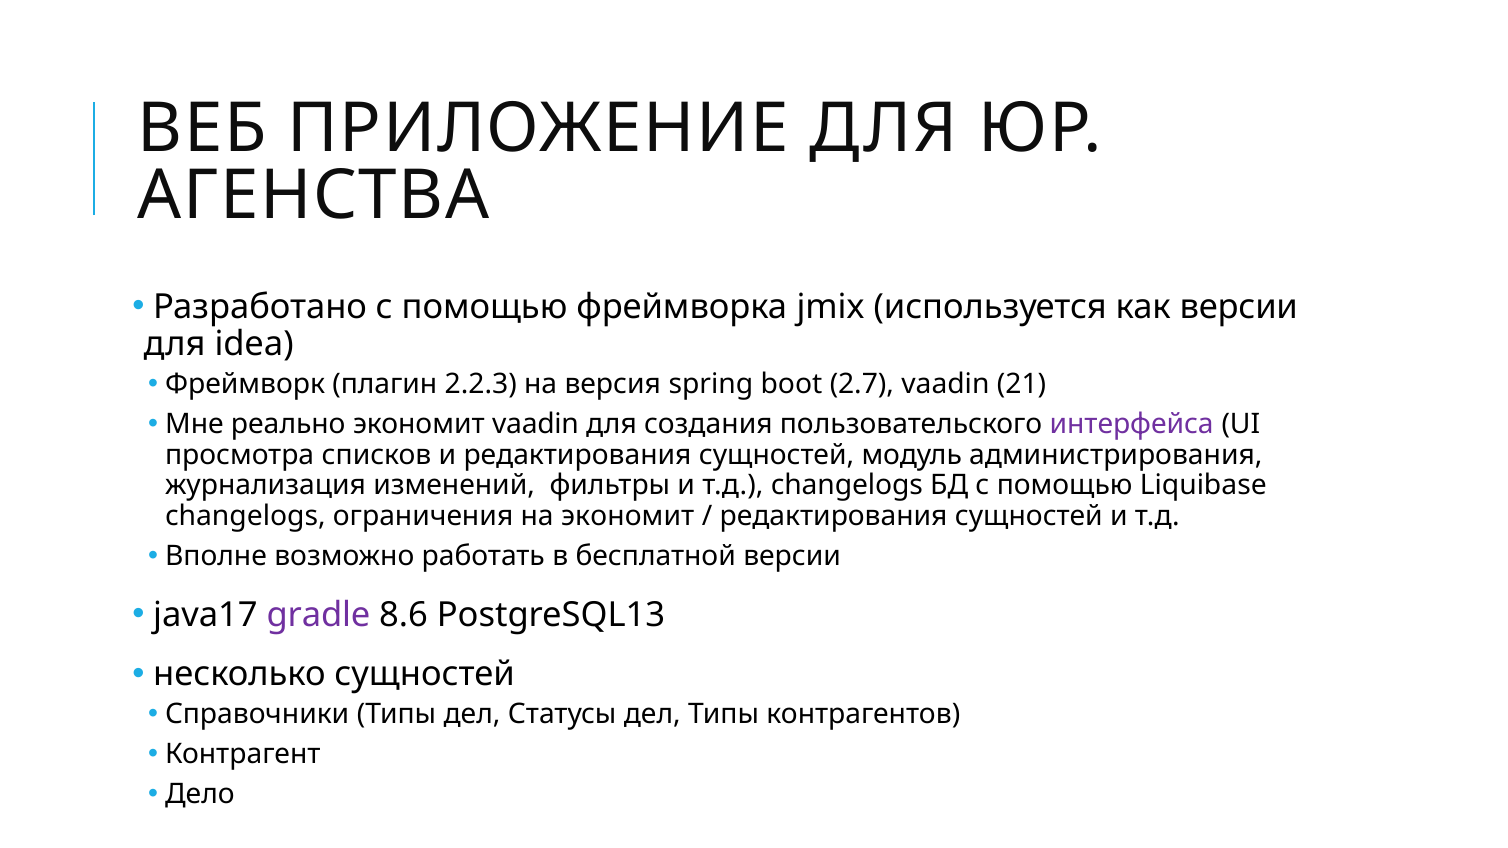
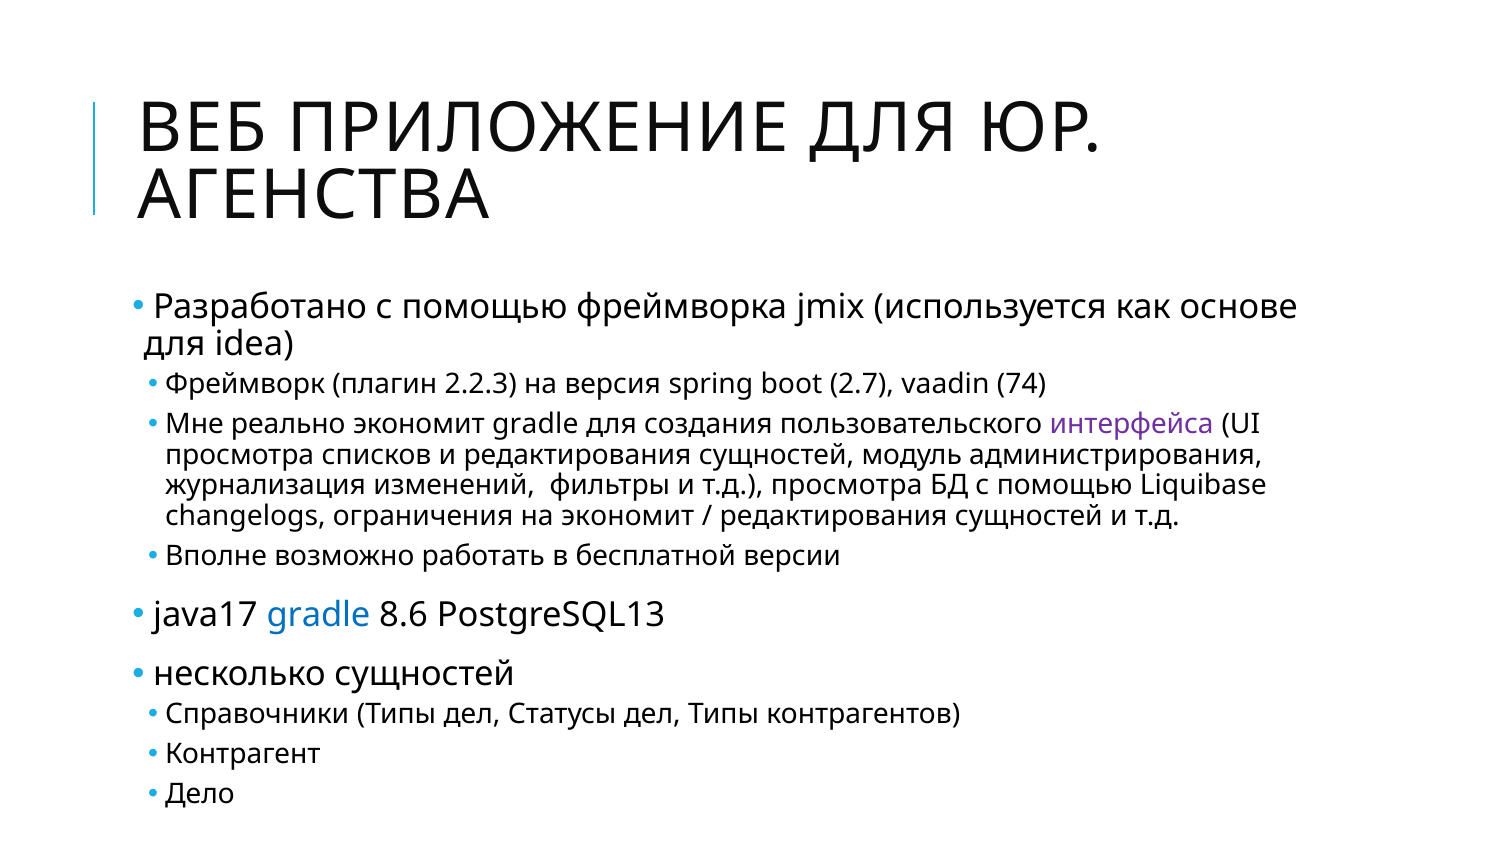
как версии: версии -> основе (1239, 307)
21: 21 -> 74 (1022, 384)
экономит vaadin: vaadin -> gradle (535, 424)
т.д changelogs: changelogs -> просмотра (847, 486)
gradle colour: purple -> blue (319, 615)
